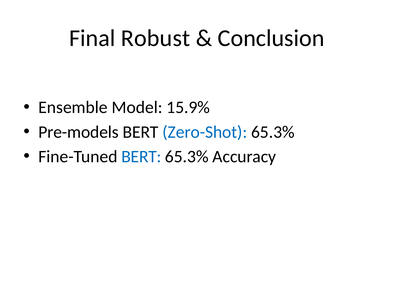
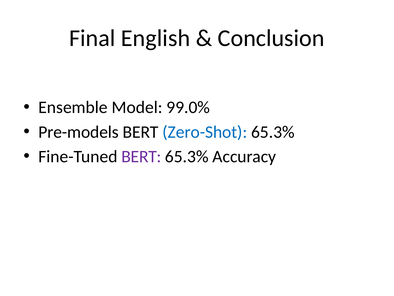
Robust: Robust -> English (156, 38)
15.9%: 15.9% -> 99.0% (188, 107)
BERT colour: blue -> purple (141, 156)
